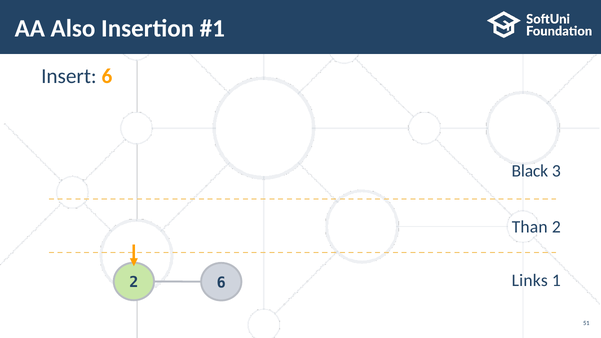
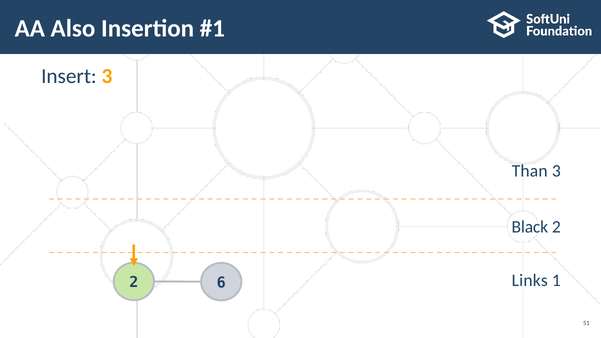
6: 6 -> 3 (107, 76)
Black: Black -> Than (530, 171)
Than: Than -> Black (530, 227)
